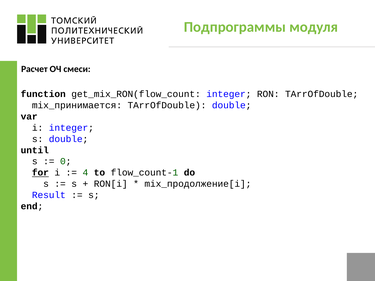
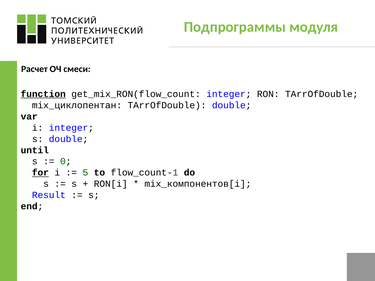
function underline: none -> present (43, 94)
mix_принимается: mix_принимается -> mix_циклопентан (77, 105)
4: 4 -> 5 (85, 173)
mix_продолжение[i: mix_продолжение[i -> mix_компонентов[i (198, 184)
